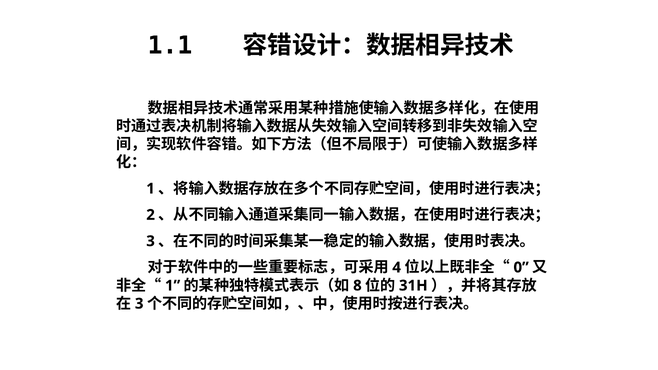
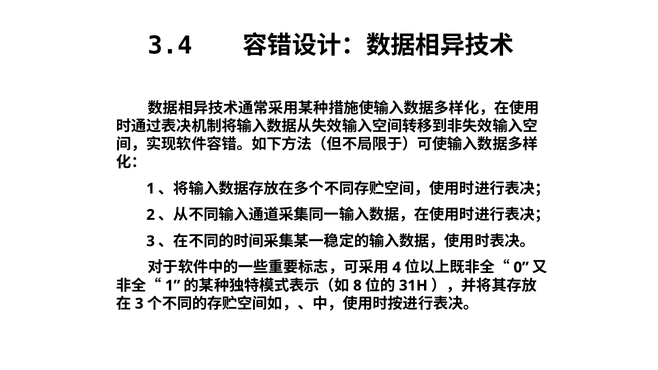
1.1: 1.1 -> 3.4 (170, 46)
